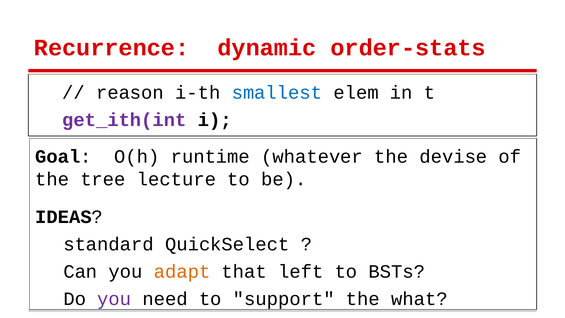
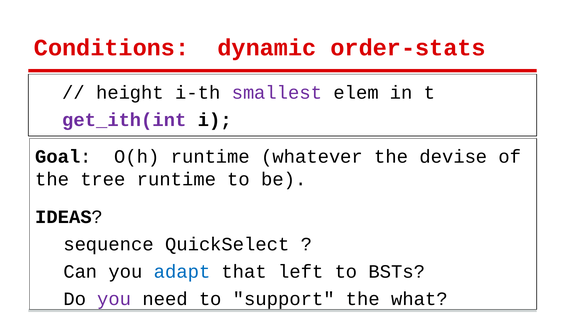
Recurrence: Recurrence -> Conditions (112, 48)
reason: reason -> height (130, 92)
smallest colour: blue -> purple (277, 92)
tree lecture: lecture -> runtime (176, 179)
standard: standard -> sequence (109, 244)
adapt colour: orange -> blue (182, 272)
